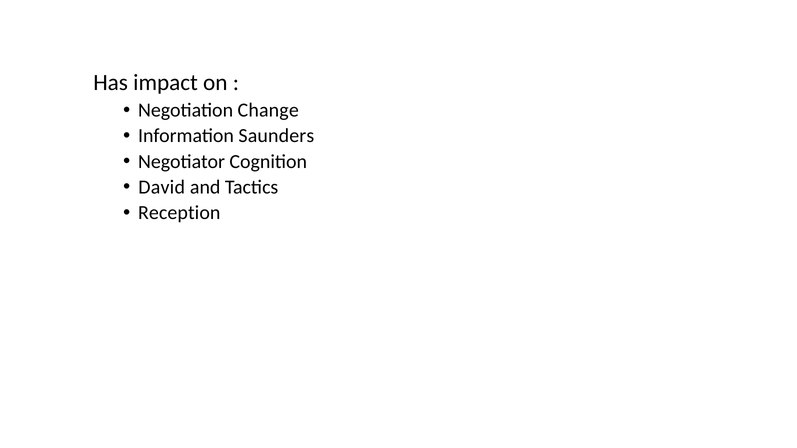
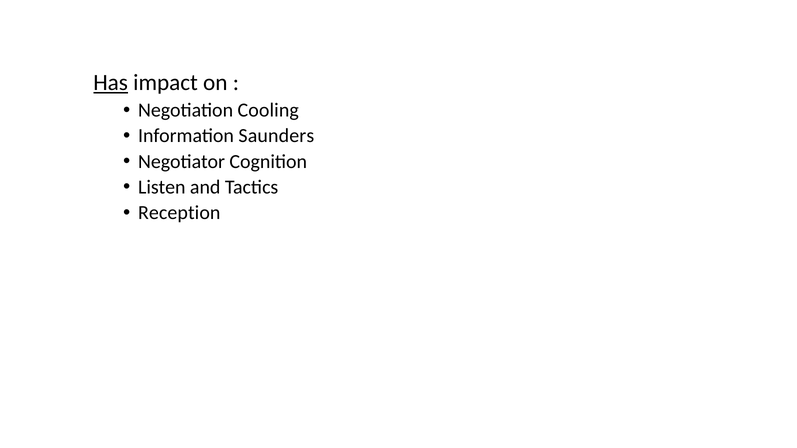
Has underline: none -> present (111, 83)
Change: Change -> Cooling (268, 110)
David: David -> Listen (162, 187)
